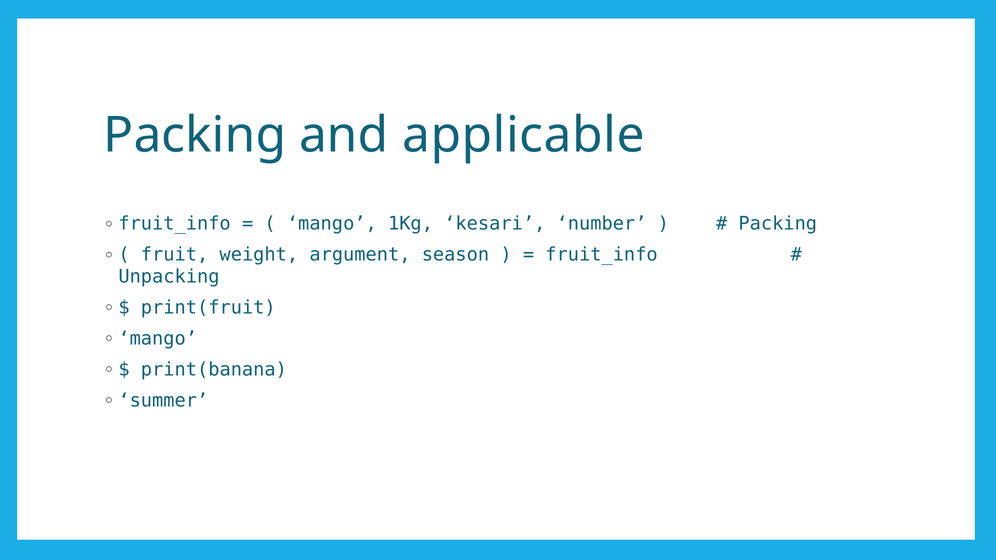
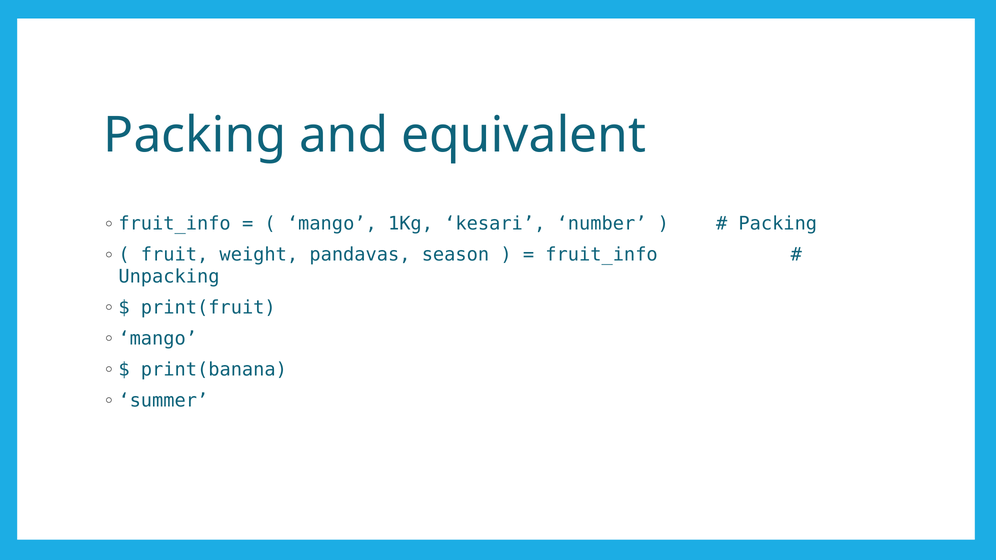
applicable: applicable -> equivalent (524, 135)
argument: argument -> pandavas (360, 255)
